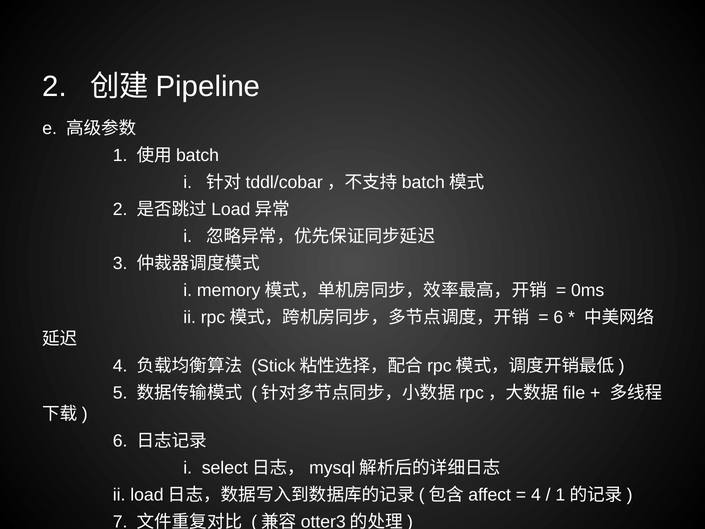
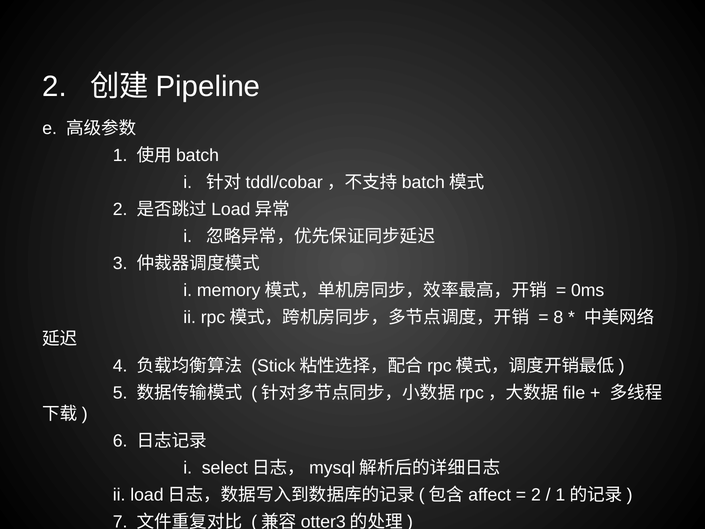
6: 6 -> 8 (558, 317)
4: 4 -> 2 (536, 495)
